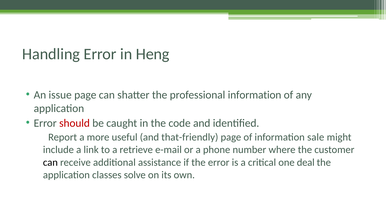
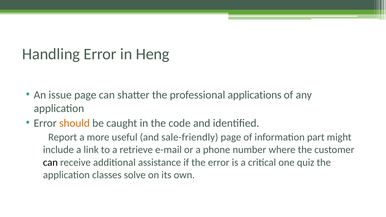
professional information: information -> applications (255, 95)
should colour: red -> orange (75, 123)
that-friendly: that-friendly -> sale-friendly (190, 137)
sale: sale -> part (316, 137)
deal: deal -> quiz (306, 162)
